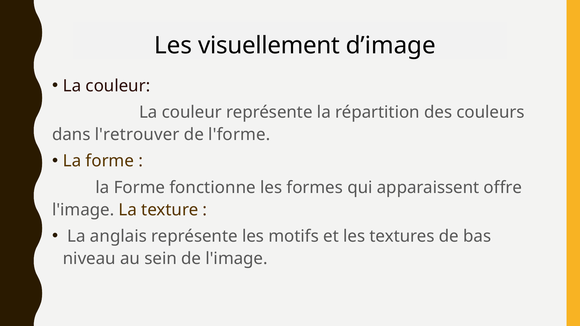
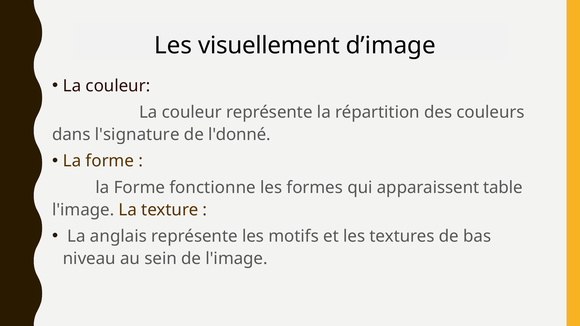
l'retrouver: l'retrouver -> l'signature (137, 135)
l'forme: l'forme -> l'donné (239, 135)
offre: offre -> table (503, 188)
